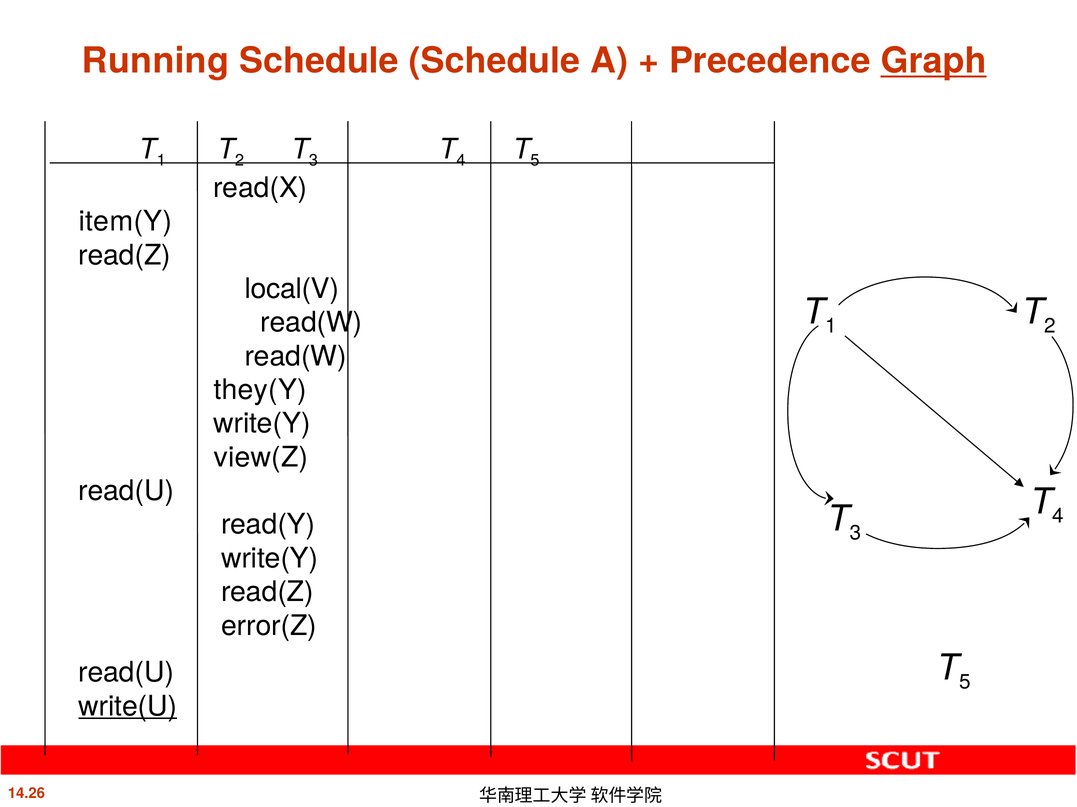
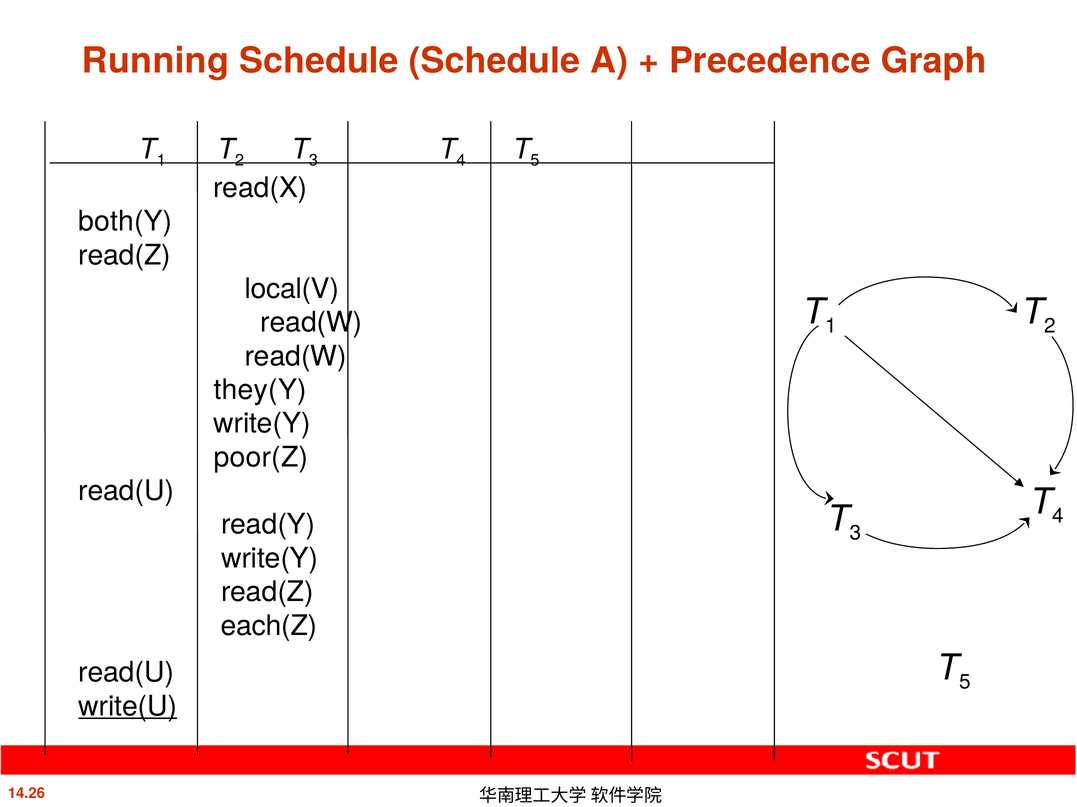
Graph underline: present -> none (934, 61)
item(Y: item(Y -> both(Y (125, 222)
view(Z: view(Z -> poor(Z (261, 458)
error(Z: error(Z -> each(Z (269, 626)
